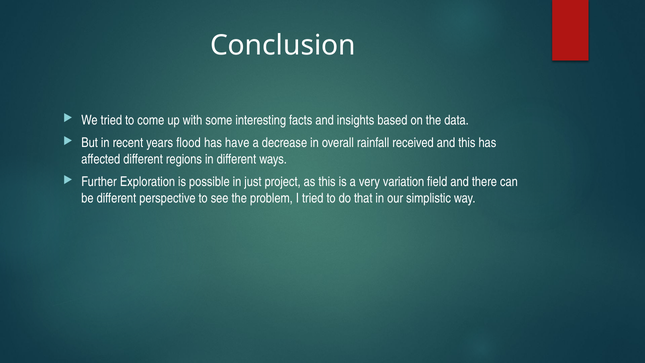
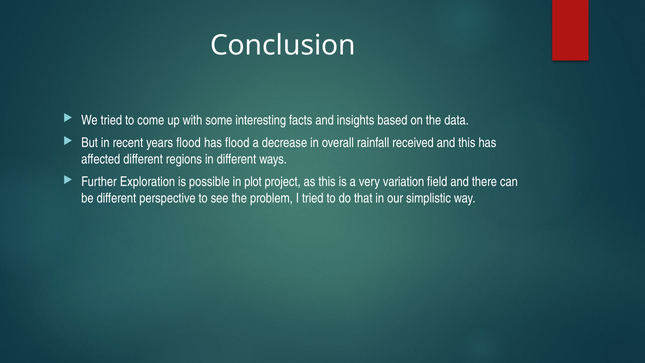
has have: have -> flood (237, 143)
just: just -> plot (253, 182)
